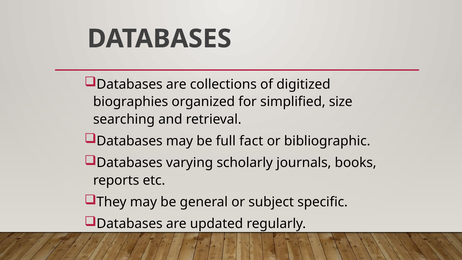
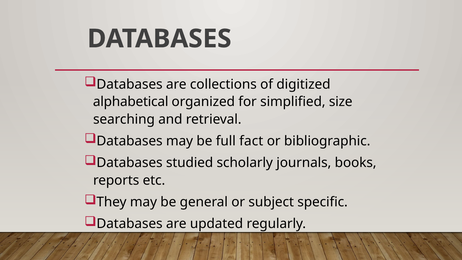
biographies: biographies -> alphabetical (131, 102)
varying: varying -> studied (190, 163)
